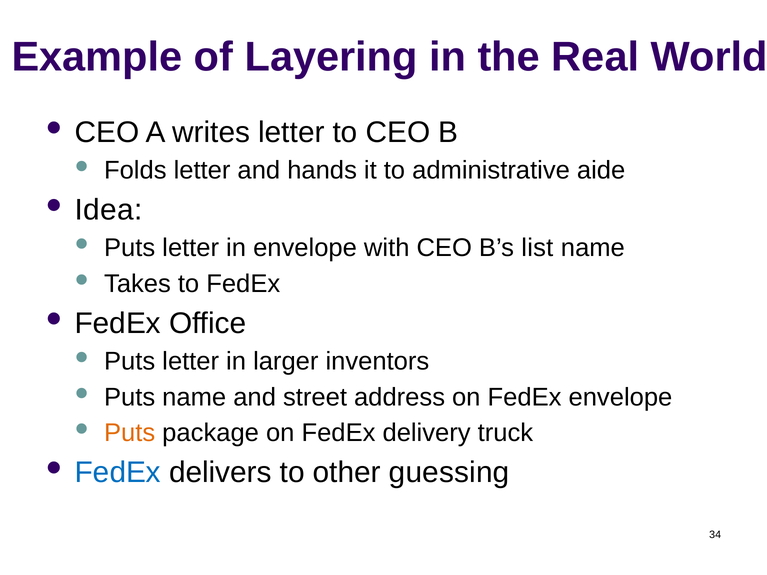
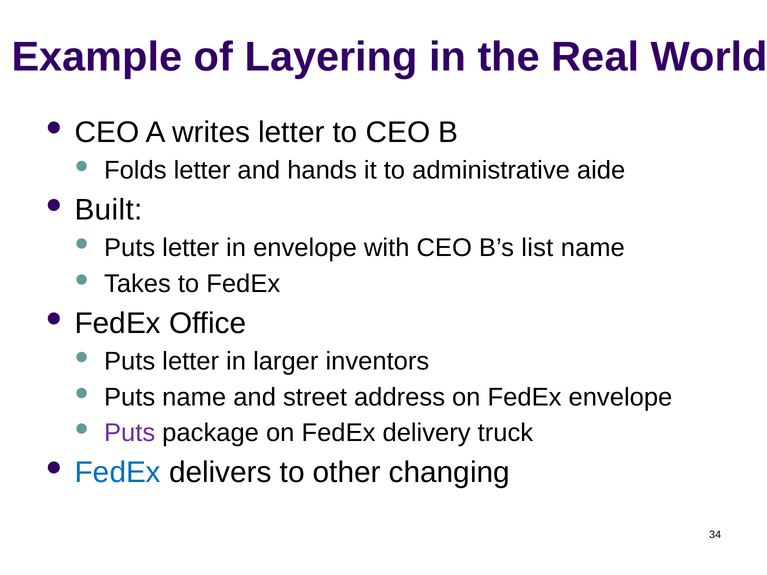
Idea: Idea -> Built (109, 210)
Puts colour: orange -> purple (130, 433)
guessing: guessing -> changing (449, 473)
